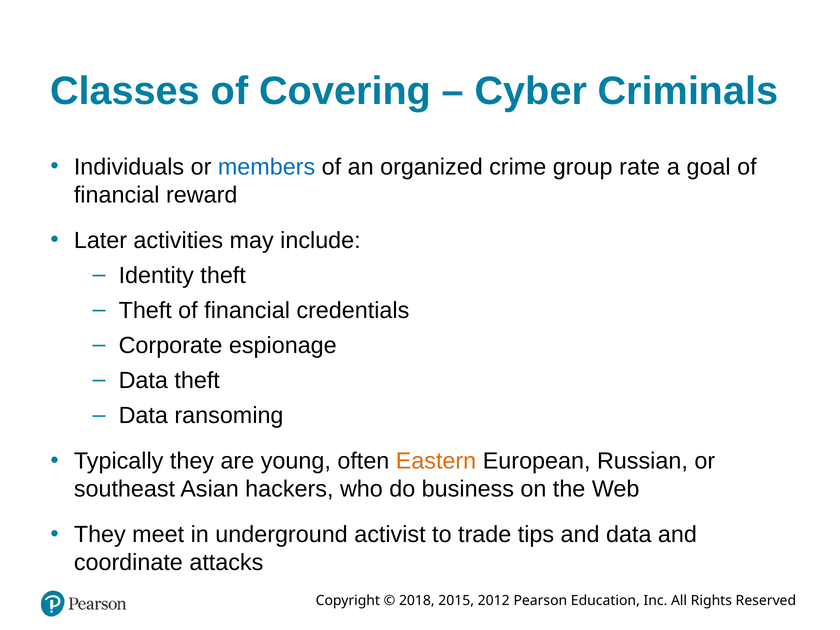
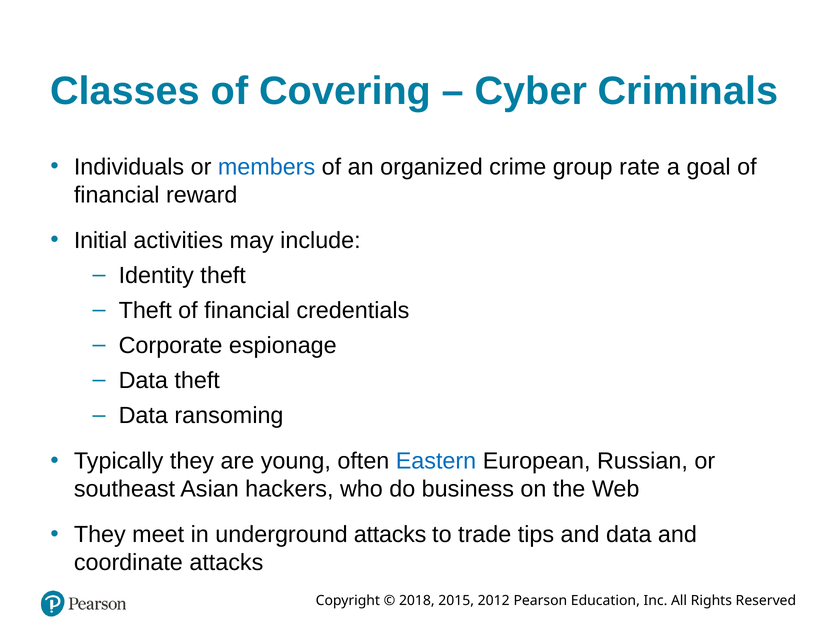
Later: Later -> Initial (101, 241)
Eastern colour: orange -> blue (436, 461)
underground activist: activist -> attacks (390, 535)
